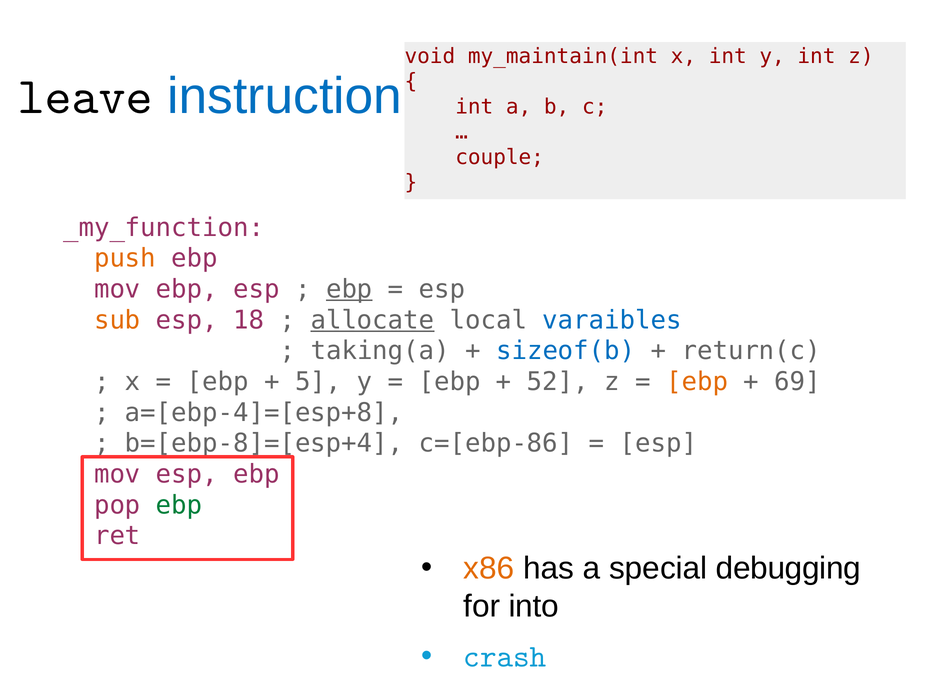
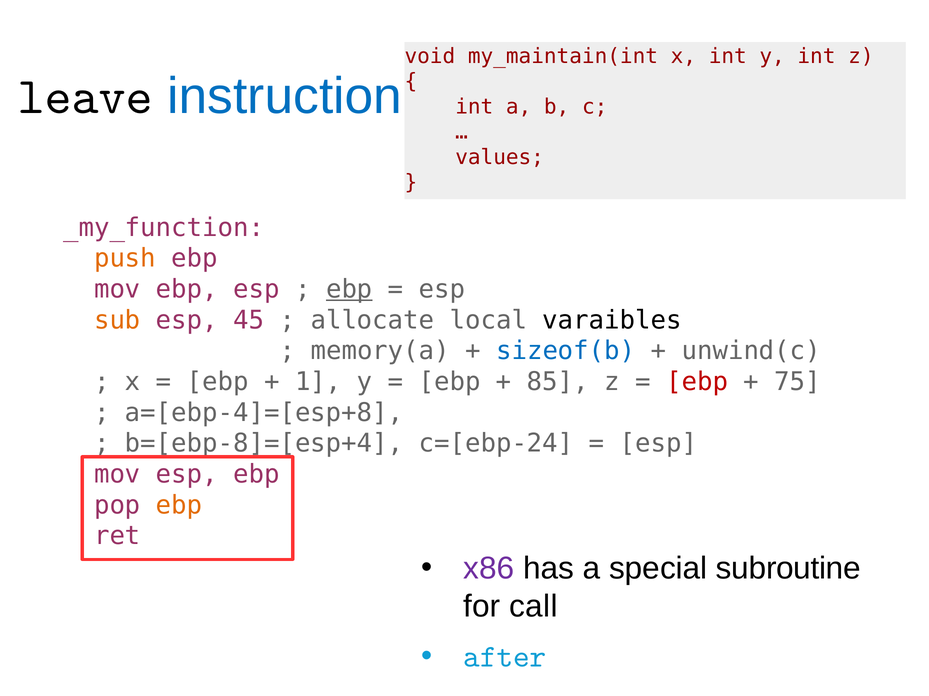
couple: couple -> values (500, 157)
18: 18 -> 45 (249, 320)
allocate underline: present -> none (372, 320)
varaibles colour: blue -> black (612, 320)
taking(a: taking(a -> memory(a (380, 351)
return(c: return(c -> unwind(c (751, 351)
5: 5 -> 1 (318, 382)
52: 52 -> 85 (558, 382)
ebp colour: orange -> red (697, 382)
69: 69 -> 75 (798, 382)
c=[ebp-86: c=[ebp-86 -> c=[ebp-24 (496, 444)
ebp colour: green -> orange (179, 506)
x86 colour: orange -> purple (489, 569)
debugging: debugging -> subroutine (788, 569)
into: into -> call (533, 607)
crash: crash -> after (505, 657)
